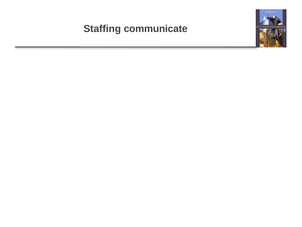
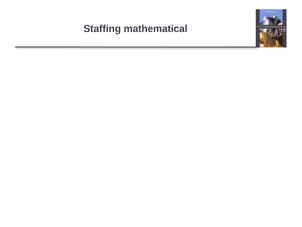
communicate: communicate -> mathematical (156, 29)
